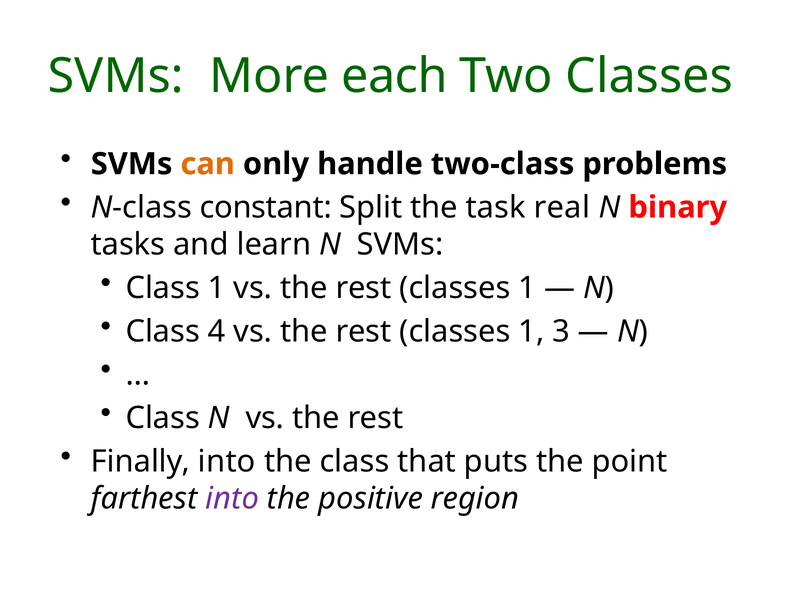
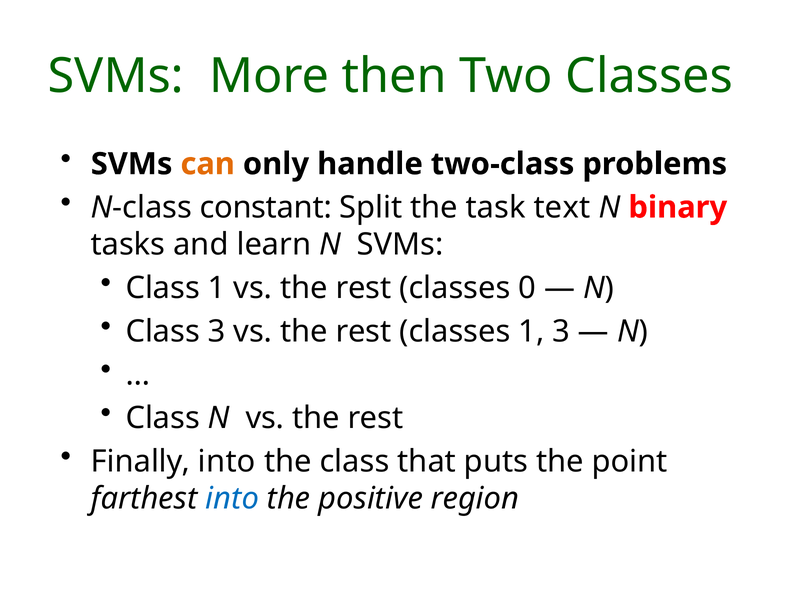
each: each -> then (394, 76)
real: real -> text (562, 207)
1: 1 -> 0 (527, 288)
Class 4: 4 -> 3 (217, 331)
into colour: purple -> blue (232, 498)
